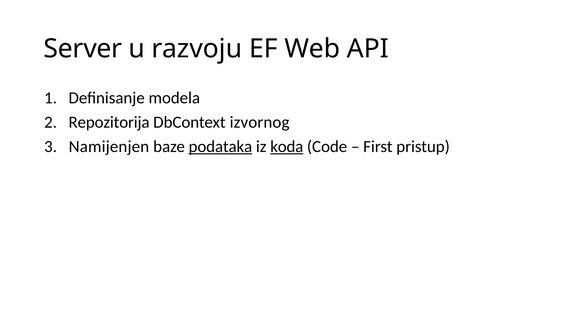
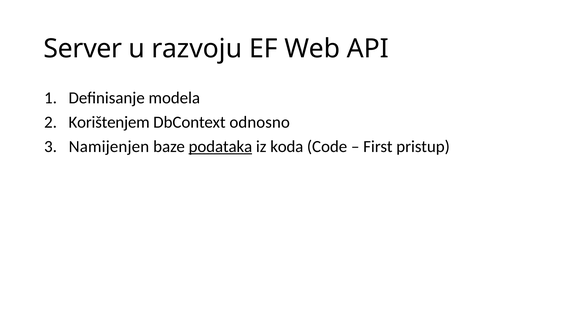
Repozitorija: Repozitorija -> Korištenjem (109, 122)
izvornog: izvornog -> odnosno (260, 122)
koda underline: present -> none (287, 146)
